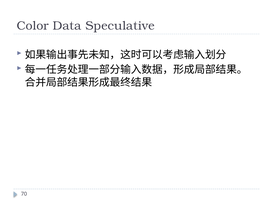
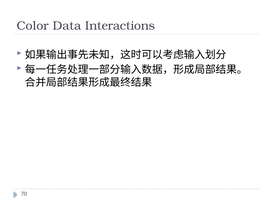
Speculative: Speculative -> Interactions (120, 26)
